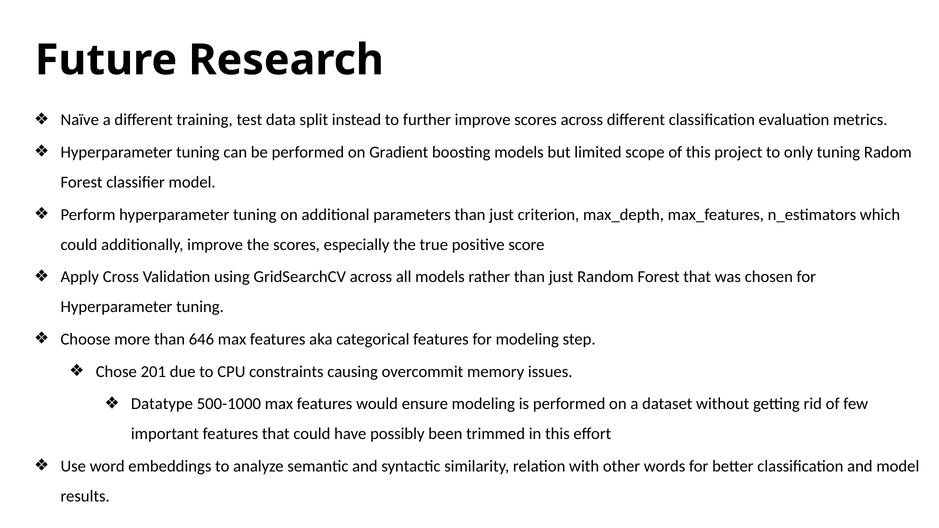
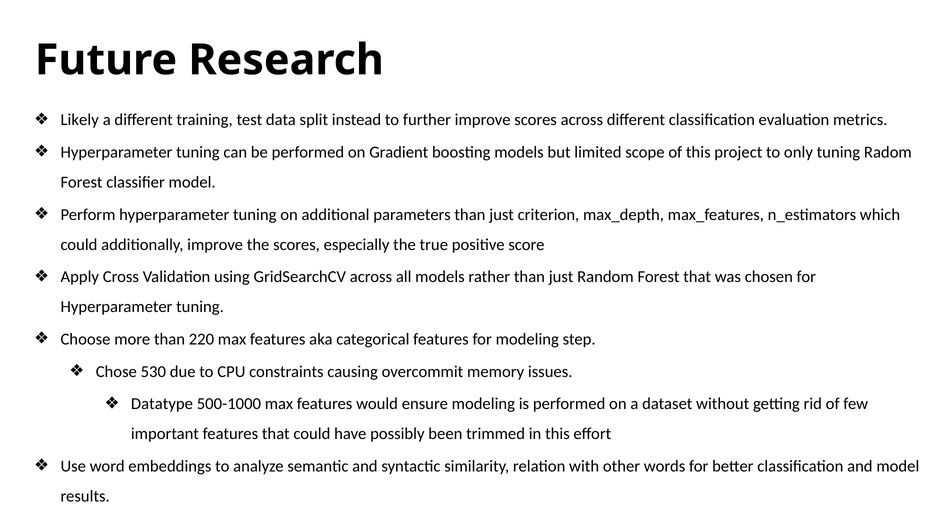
Naïve: Naïve -> Likely (80, 120)
646: 646 -> 220 (201, 339)
201: 201 -> 530 (153, 372)
